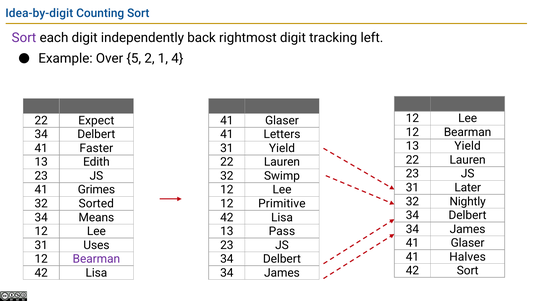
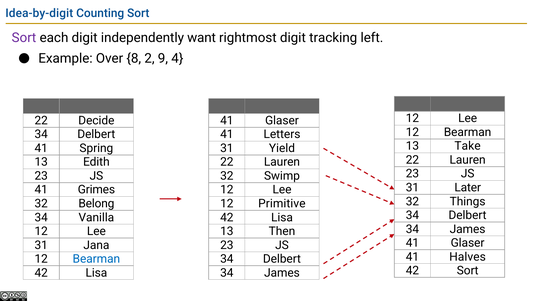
back: back -> want (202, 38)
5: 5 -> 8 (134, 58)
1: 1 -> 9 (163, 58)
Expect: Expect -> Decide (96, 121)
13 Yield: Yield -> Take (468, 146)
Faster: Faster -> Spring (96, 148)
Nightly: Nightly -> Things (468, 201)
Sorted: Sorted -> Belong (96, 204)
Means: Means -> Vanilla (96, 217)
Pass: Pass -> Then (282, 231)
Uses: Uses -> Jana (96, 245)
Bearman colour: purple -> blue (96, 259)
